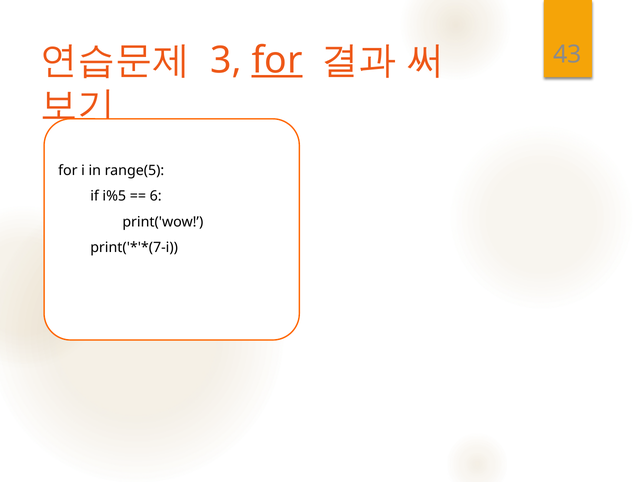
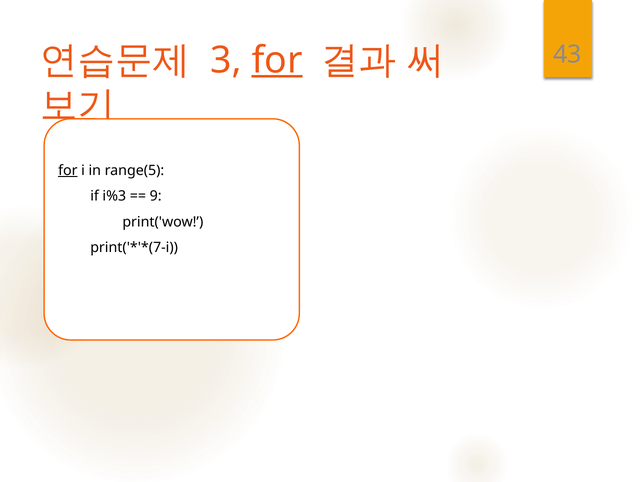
for underline: none -> present (68, 170)
i%5: i%5 -> i%3 (114, 196)
6: 6 -> 9 (156, 196)
